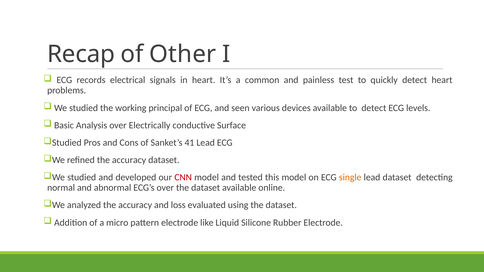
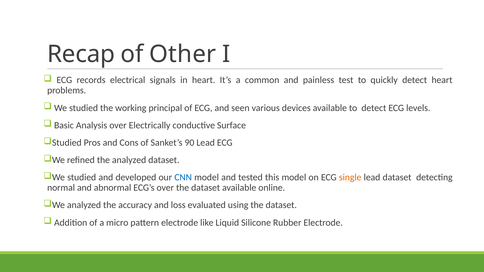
41: 41 -> 90 (189, 143)
refined the accuracy: accuracy -> analyzed (129, 160)
CNN colour: red -> blue (183, 178)
